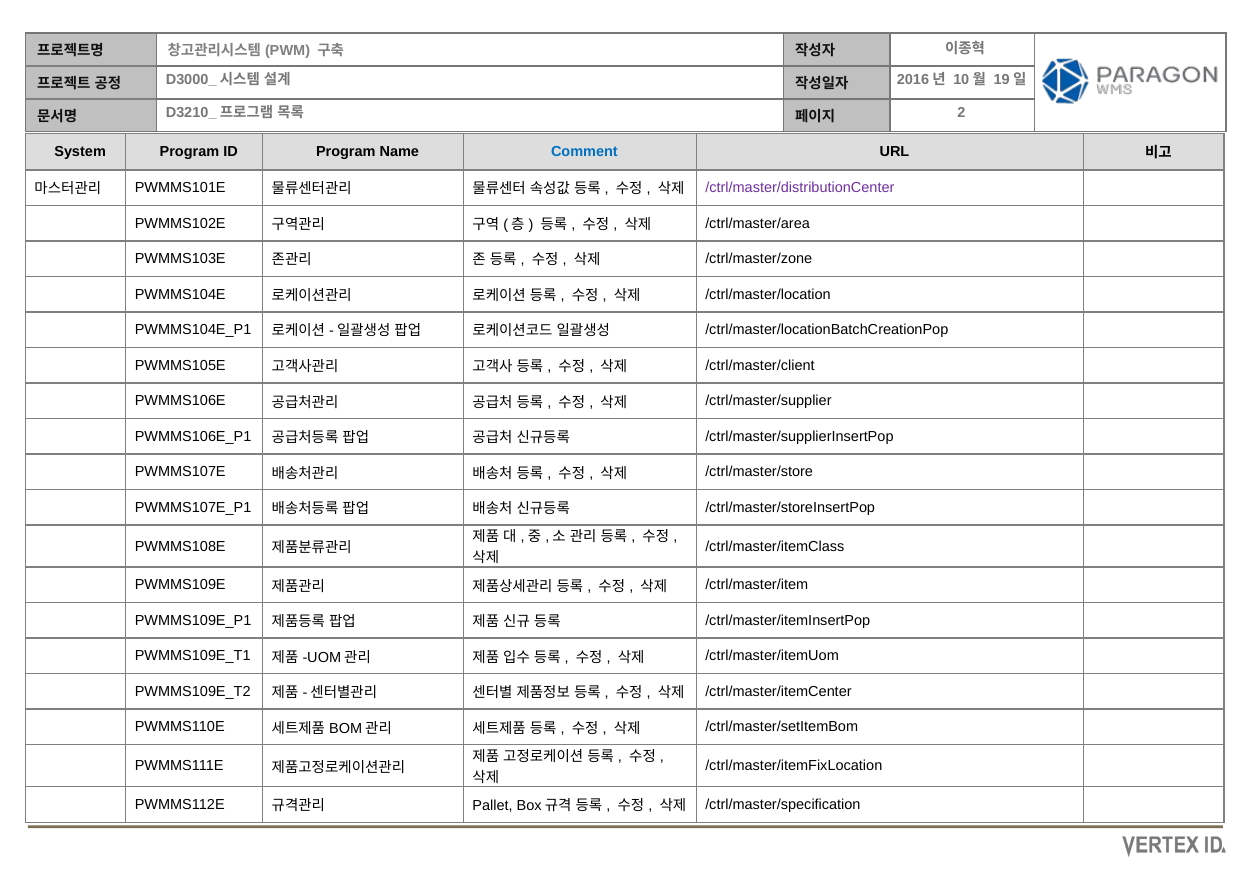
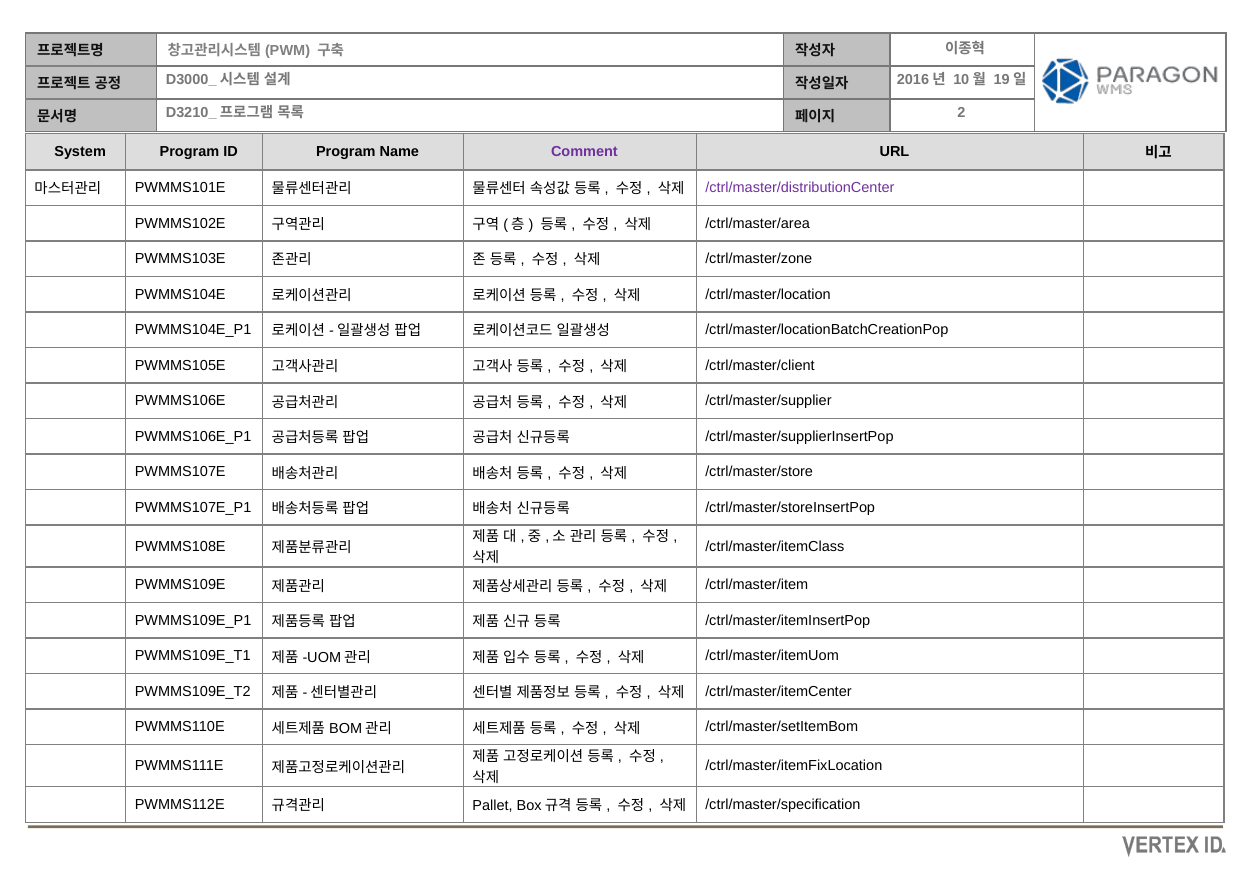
Comment colour: blue -> purple (584, 152)
